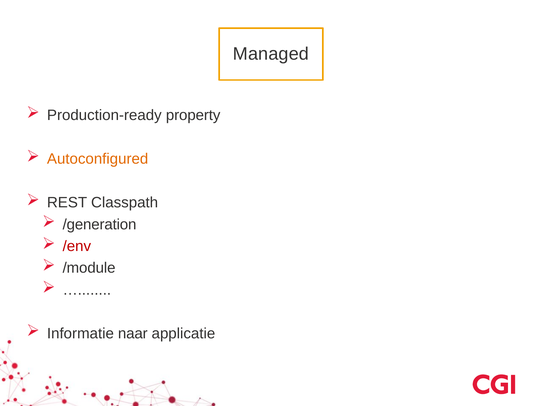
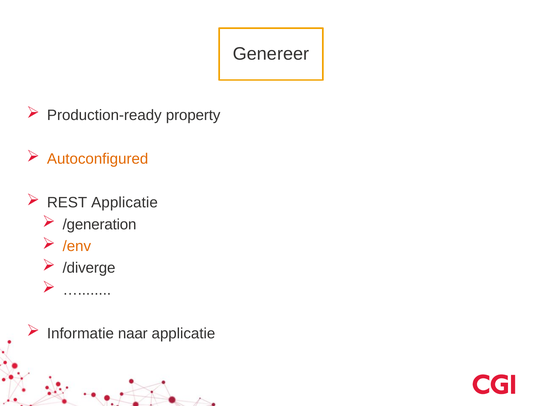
Managed: Managed -> Genereer (271, 54)
REST Classpath: Classpath -> Applicatie (125, 203)
/env colour: red -> orange (77, 246)
/module: /module -> /diverge (89, 268)
